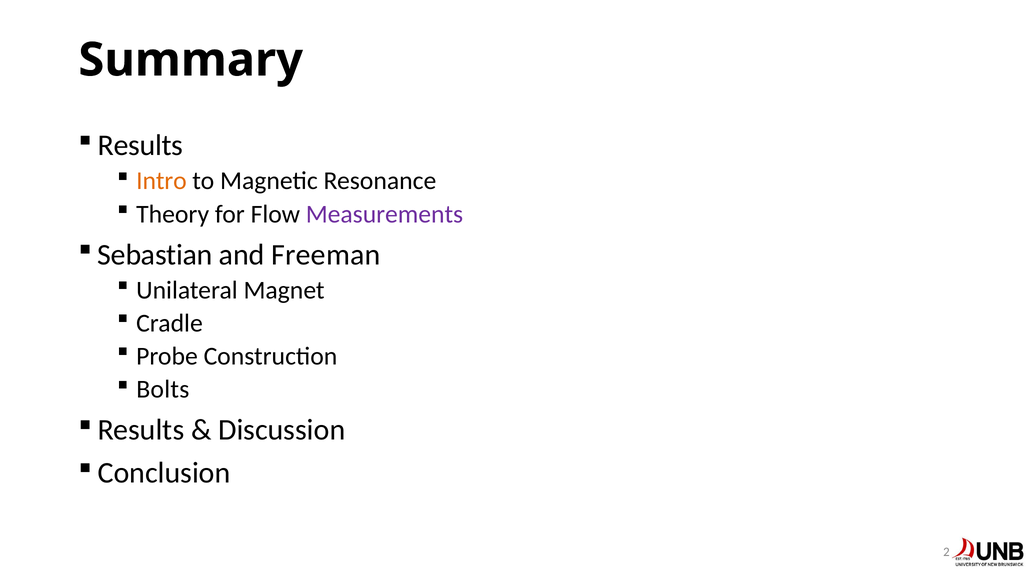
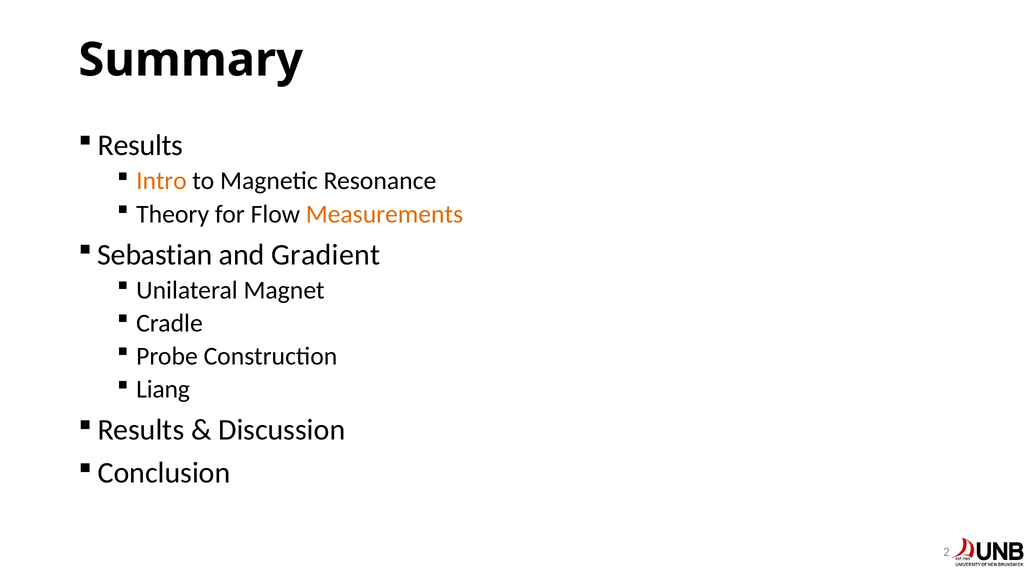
Measurements colour: purple -> orange (384, 214)
Freeman: Freeman -> Gradient (326, 255)
Bolts: Bolts -> Liang (163, 390)
